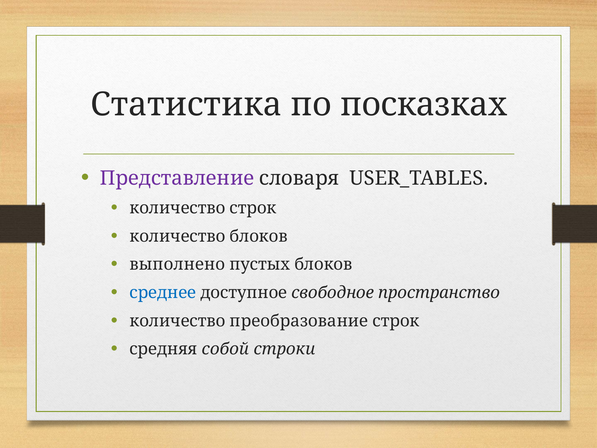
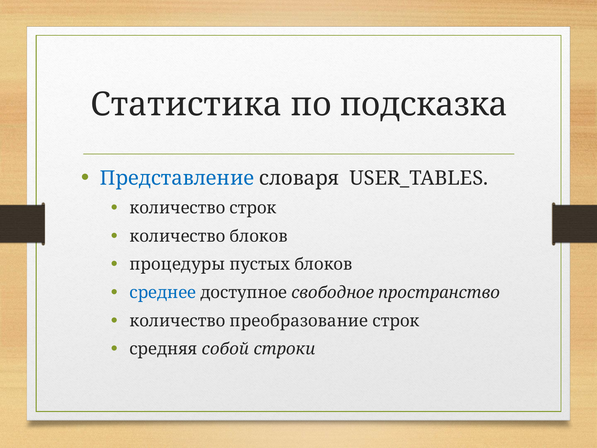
посказках: посказках -> подсказка (424, 105)
Представление colour: purple -> blue (177, 178)
выполнено: выполнено -> процедуры (177, 264)
